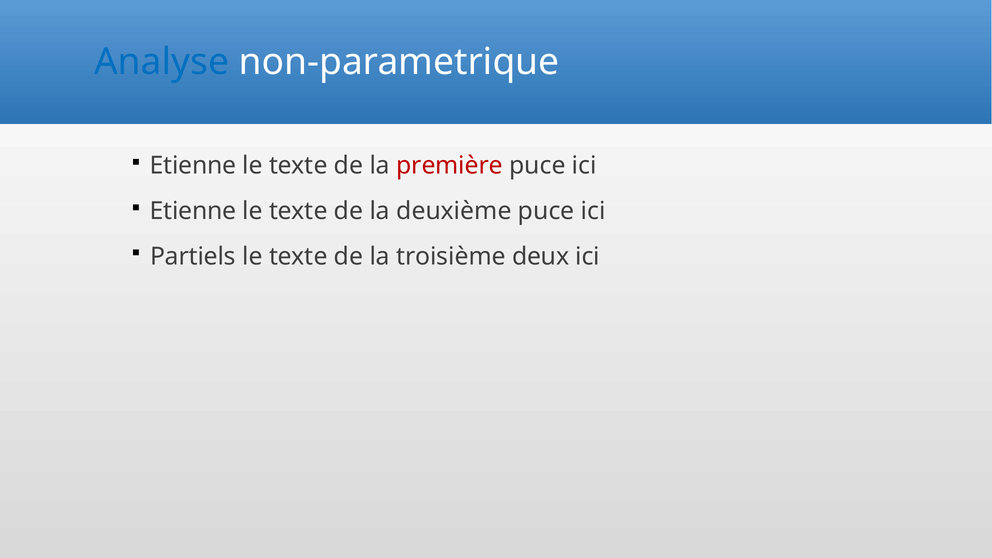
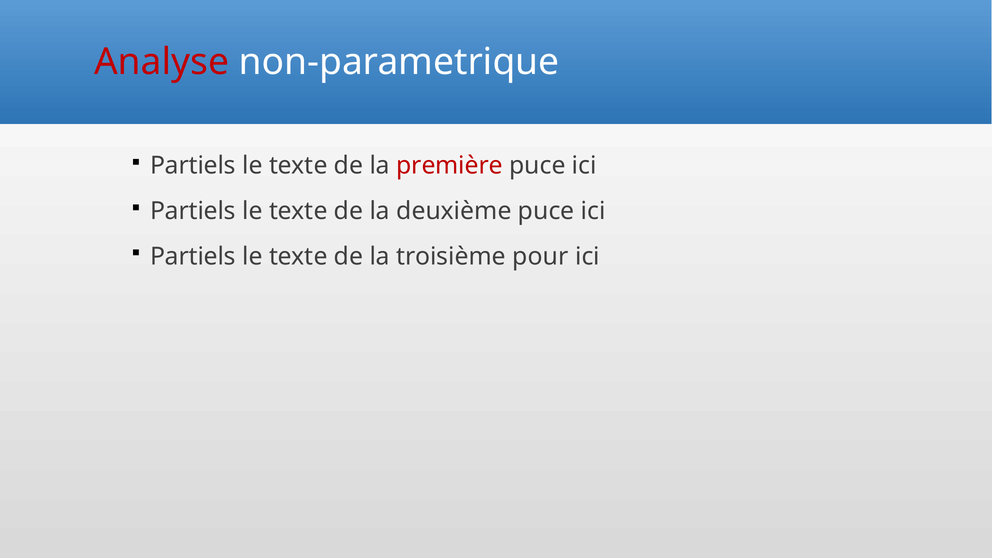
Analyse colour: blue -> red (162, 62)
Etienne: Etienne -> Partiels (193, 166)
Etienne: Etienne -> Partiels (193, 211)
deux: deux -> pour (540, 257)
